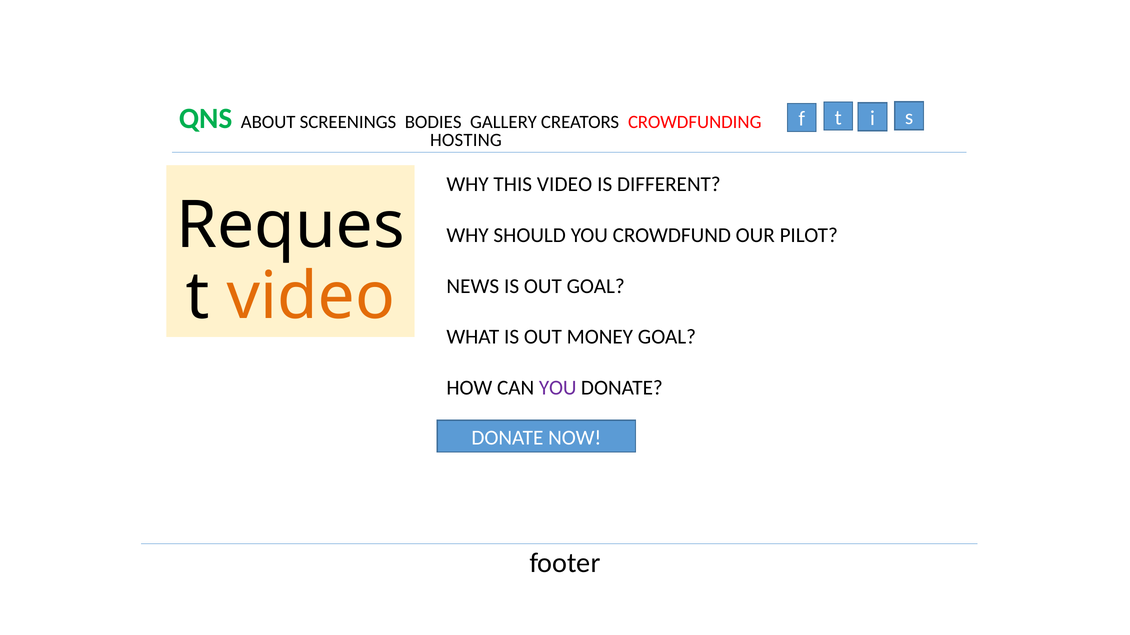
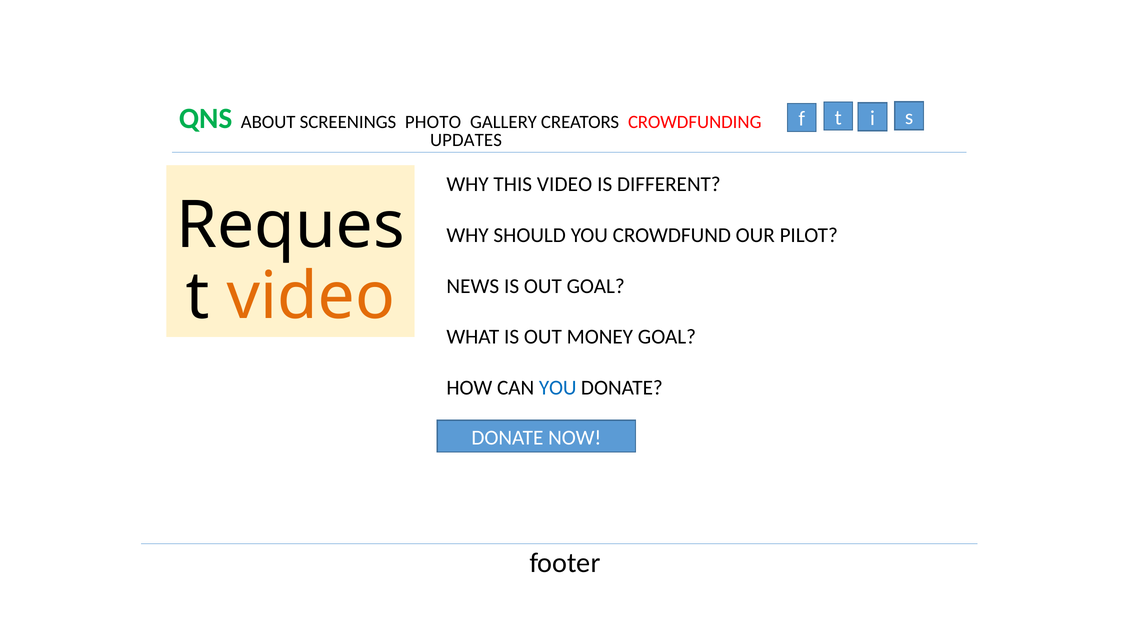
BODIES: BODIES -> PHOTO (433, 122)
HOSTING: HOSTING -> UPDATES (466, 140)
YOU colour: purple -> blue (558, 388)
